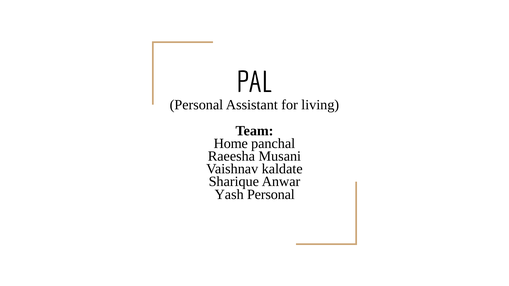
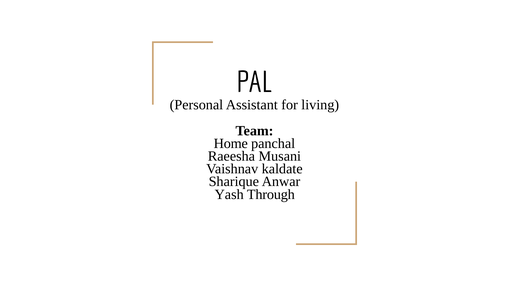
Yash Personal: Personal -> Through (271, 195)
